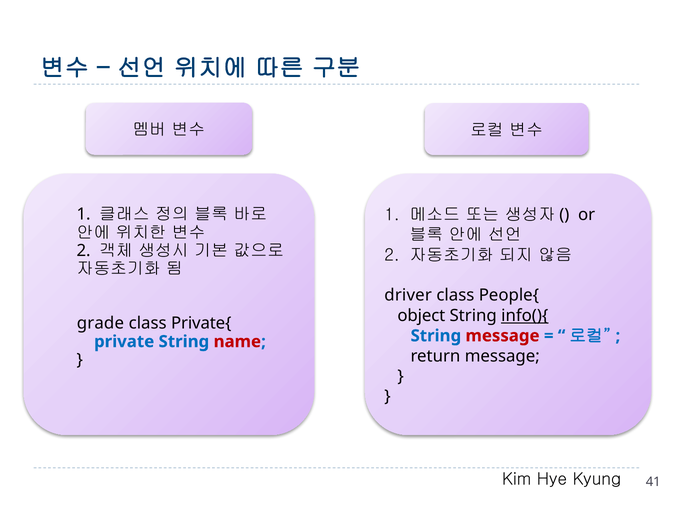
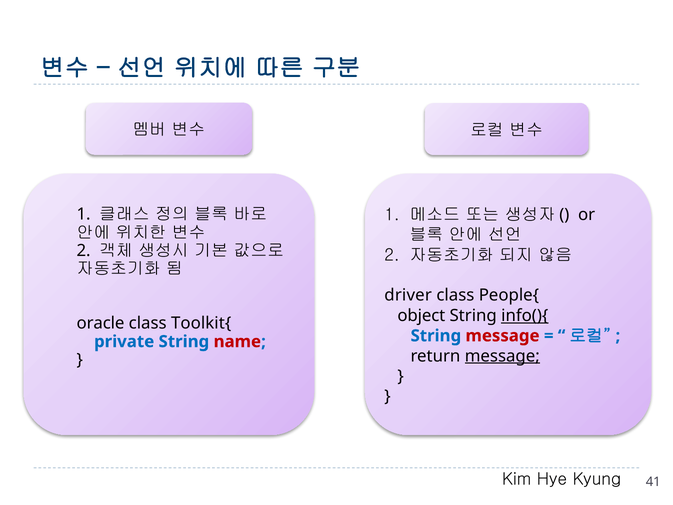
grade: grade -> oracle (101, 323)
Private{: Private{ -> Toolkit{ (201, 323)
message underline: none -> present (502, 356)
